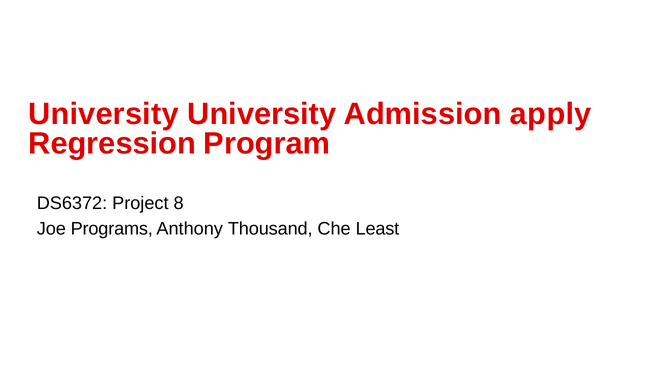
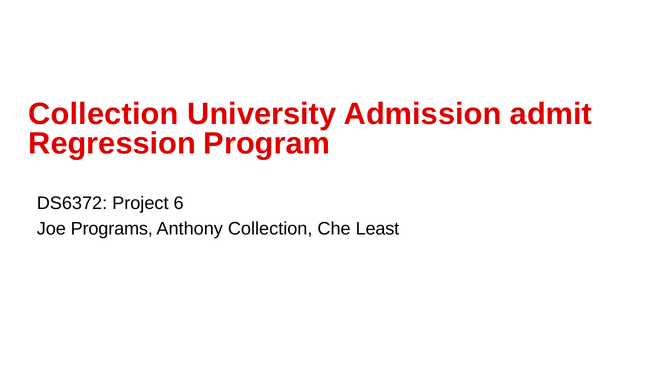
University: University -> Collection (103, 114)
apply: apply -> admit (551, 114)
8: 8 -> 6 (179, 203)
Anthony Thousand: Thousand -> Collection (270, 229)
